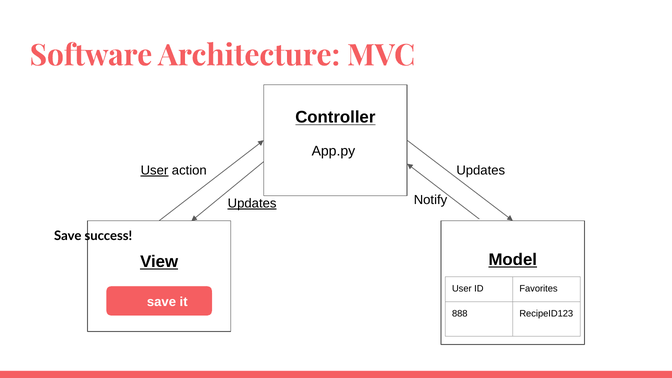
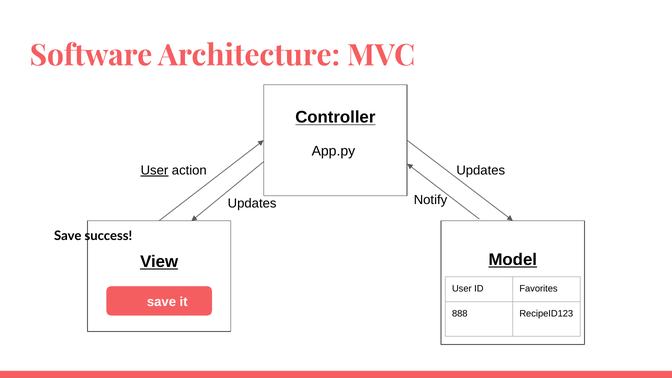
Updates underline: present -> none (252, 203)
